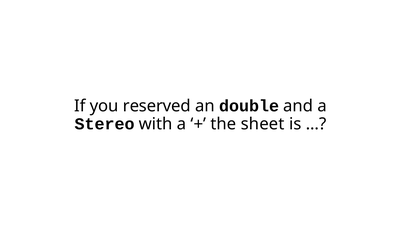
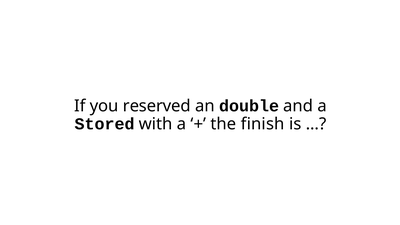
Stereo: Stereo -> Stored (105, 124)
sheet: sheet -> finish (263, 124)
